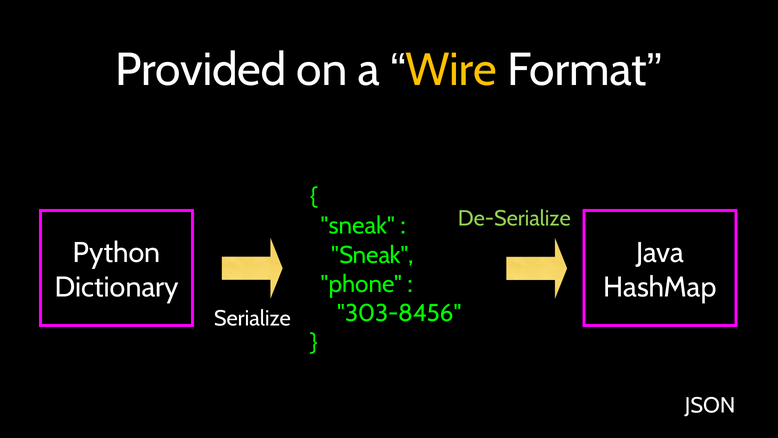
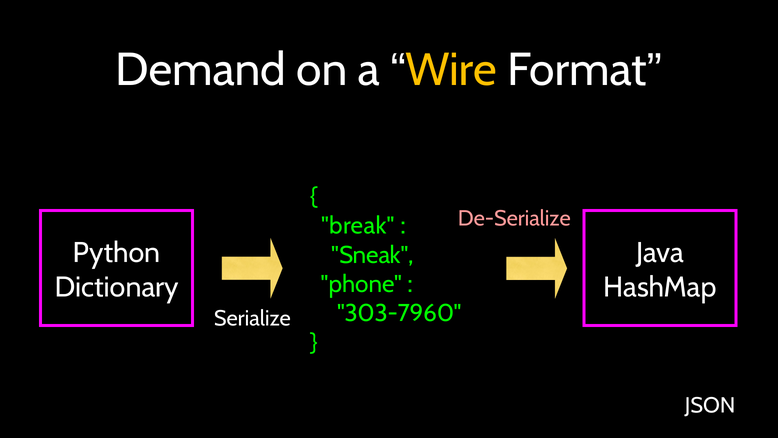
Provided: Provided -> Demand (201, 70)
De-Serialize colour: light green -> pink (514, 218)
sneak: sneak -> break (358, 226)
303-8456: 303-8456 -> 303-7960 (399, 313)
